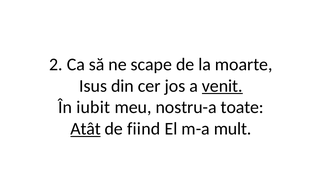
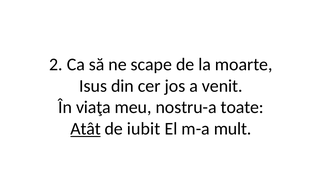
venit underline: present -> none (222, 86)
iubit: iubit -> viaţa (93, 107)
fiind: fiind -> iubit (144, 129)
